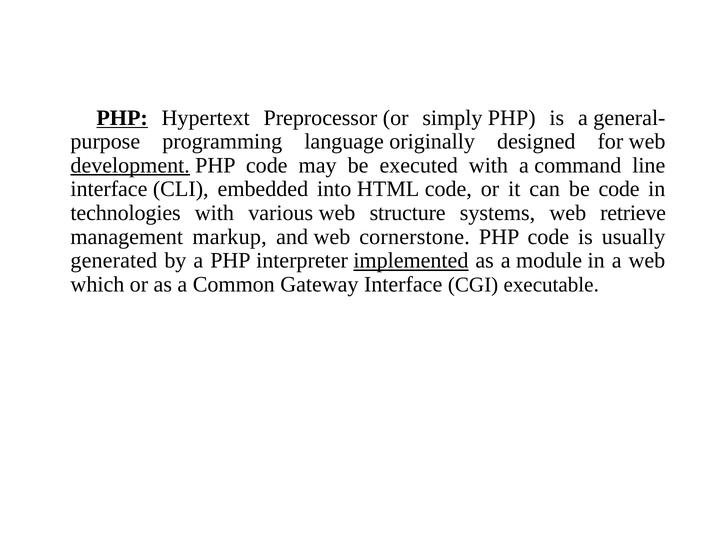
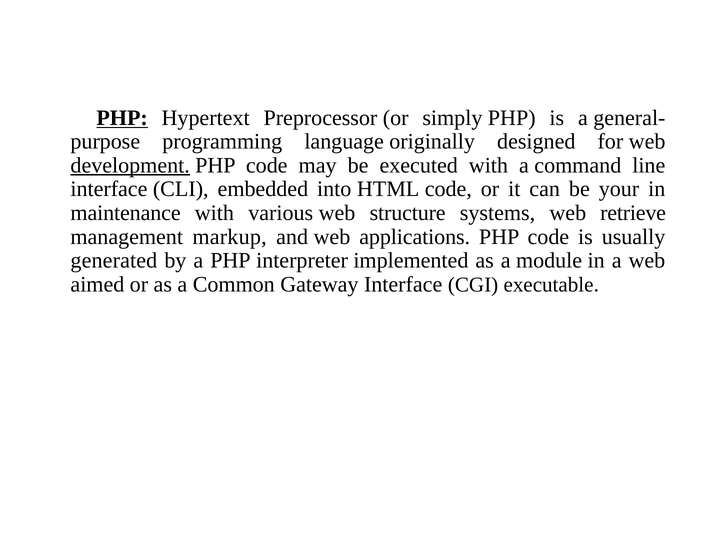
be code: code -> your (619, 189)
technologies: technologies -> maintenance (126, 213)
cornerstone: cornerstone -> applications (415, 237)
implemented underline: present -> none (411, 261)
which: which -> aimed (97, 285)
